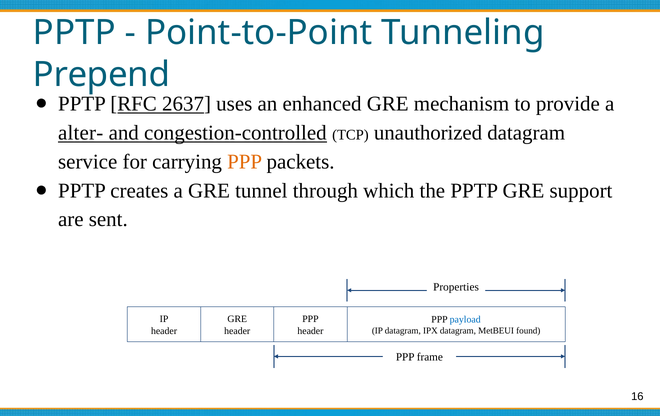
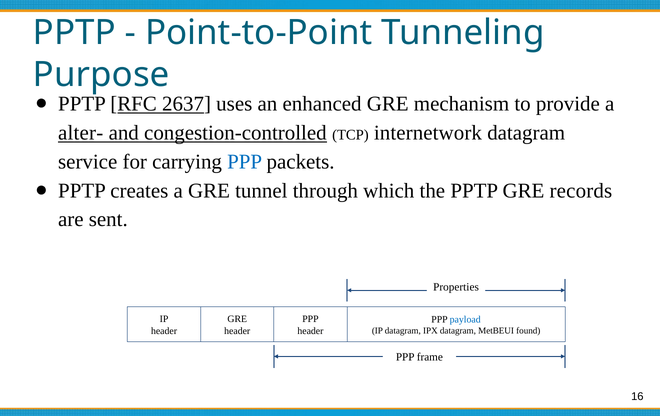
Prepend: Prepend -> Purpose (101, 75)
unauthorized: unauthorized -> internetwork (428, 133)
PPP colour: orange -> blue (245, 162)
support: support -> records (581, 191)
